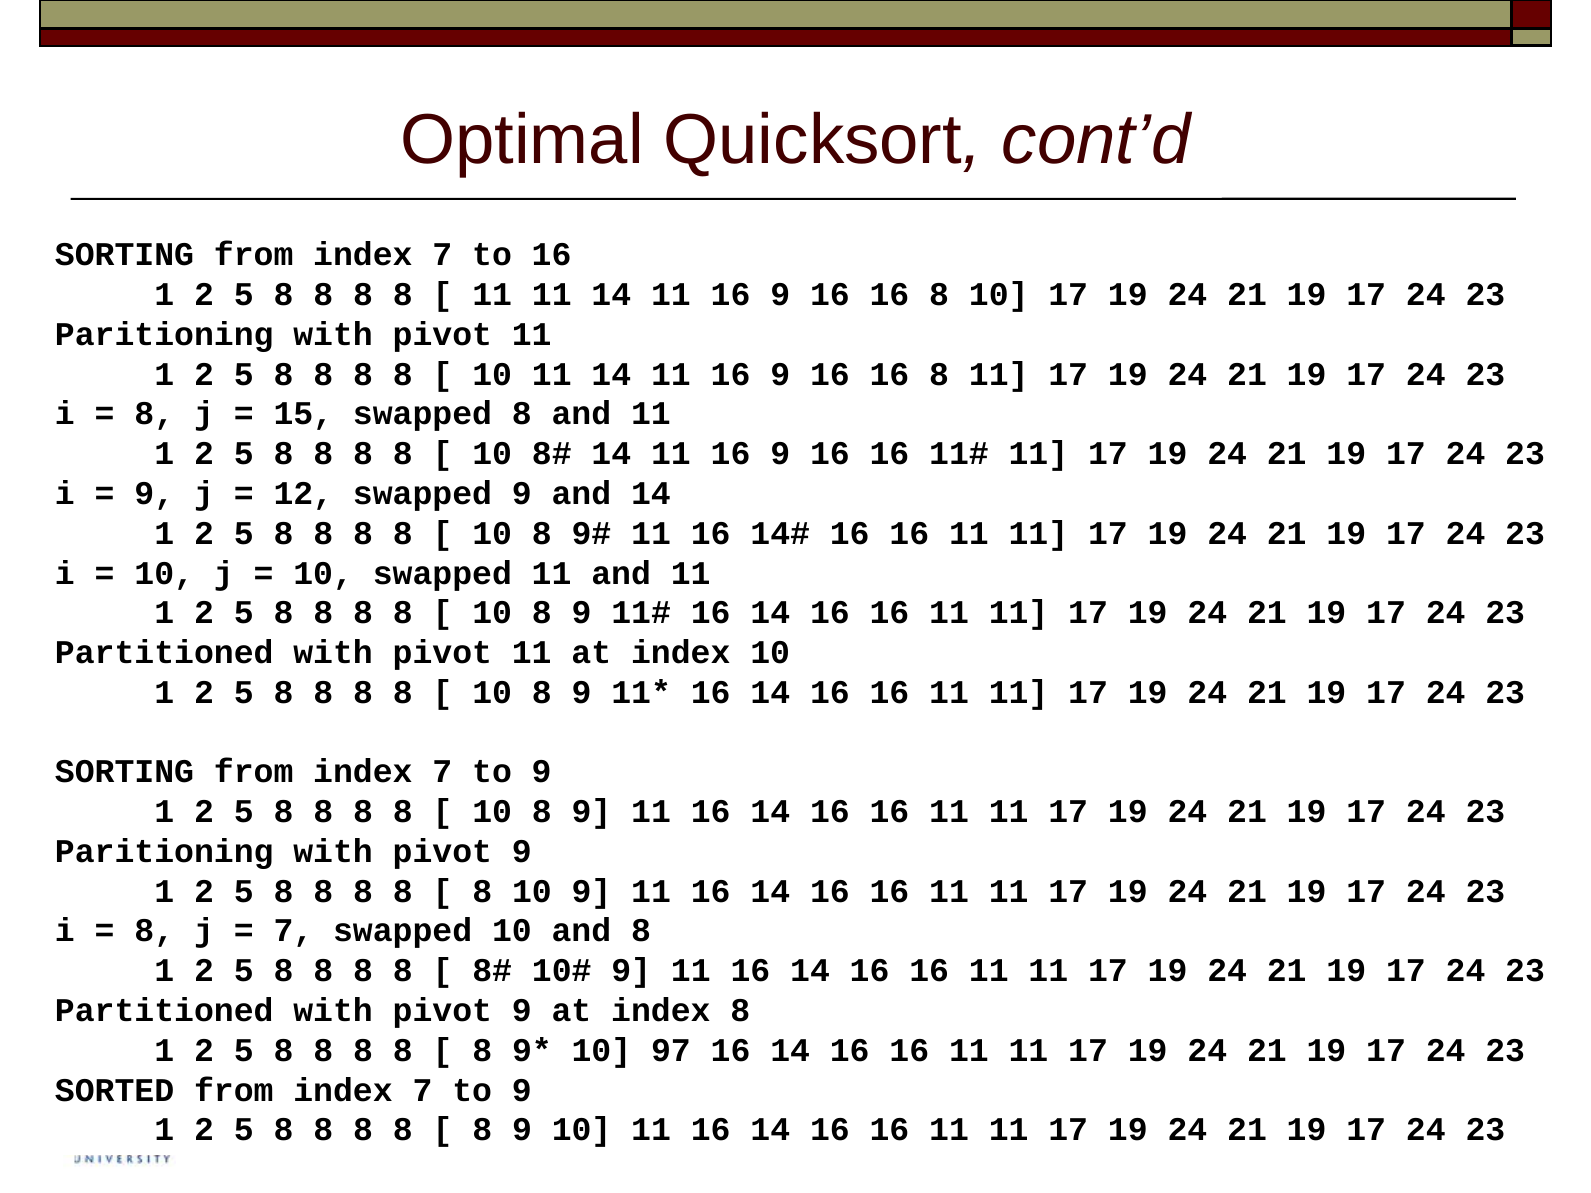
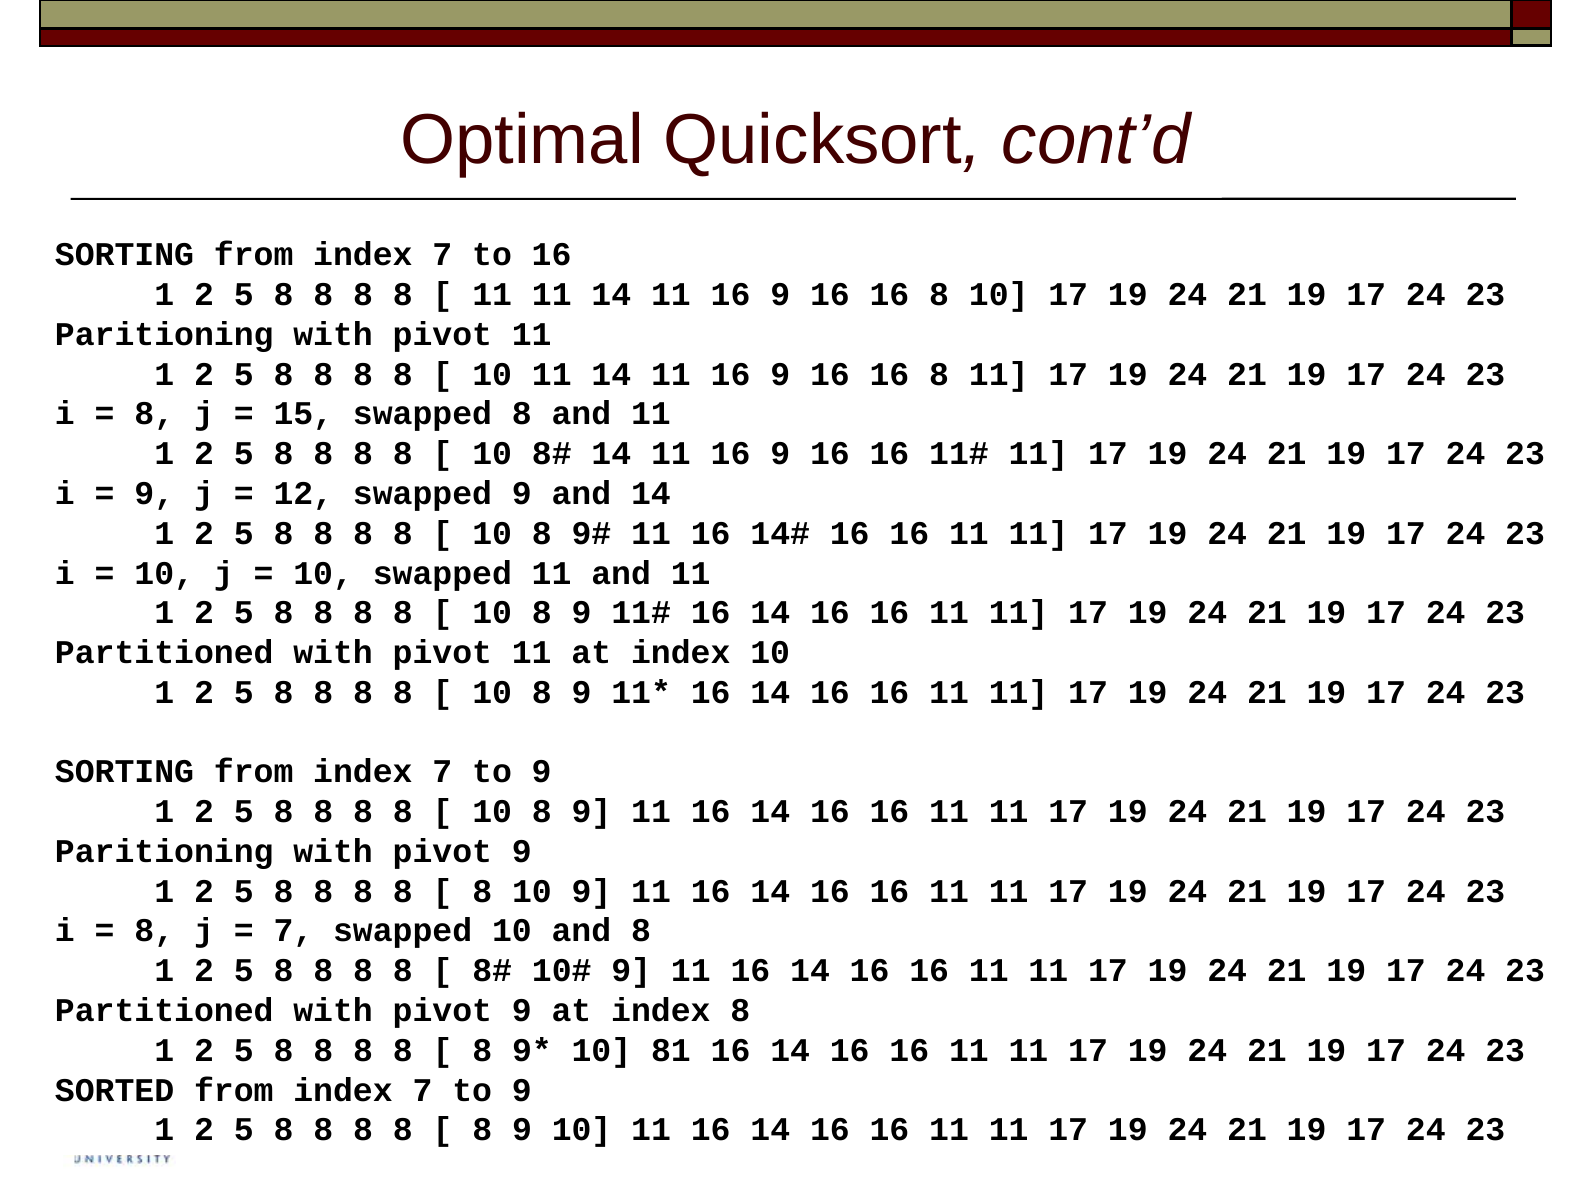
97: 97 -> 81 (671, 1051)
